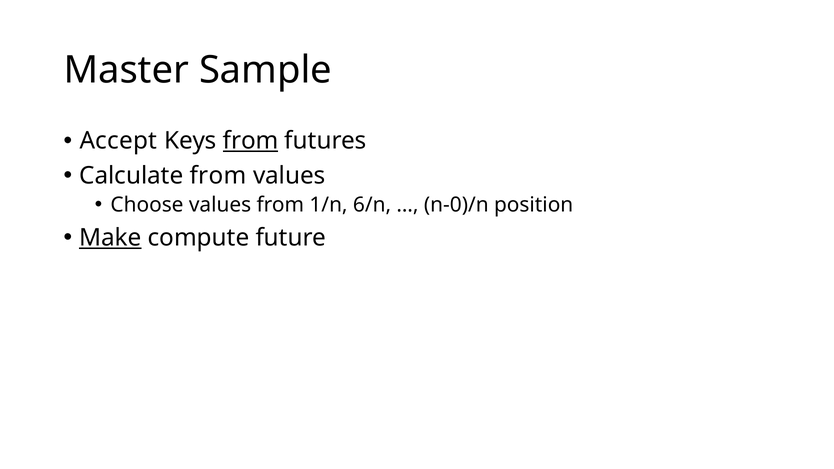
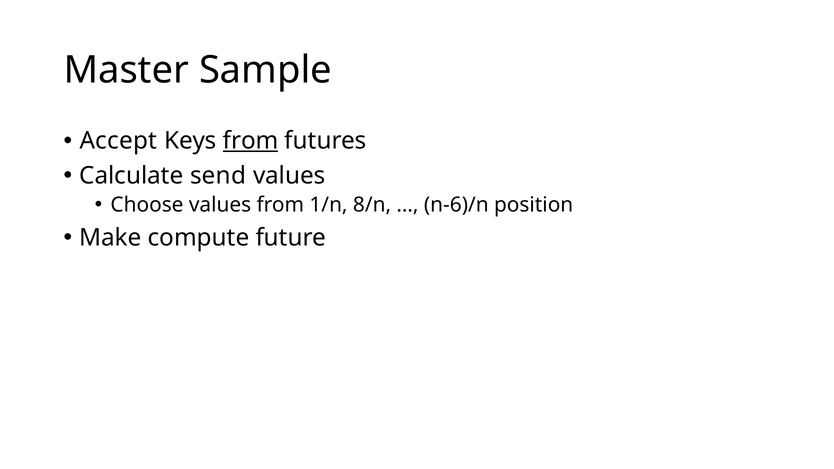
Calculate from: from -> send (218, 176)
6/n: 6/n -> 8/n (372, 205)
n-0)/n: n-0)/n -> n-6)/n (456, 205)
Make underline: present -> none (110, 238)
